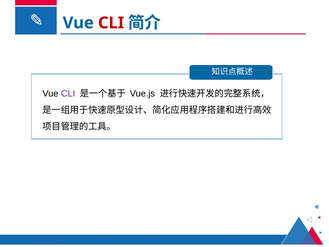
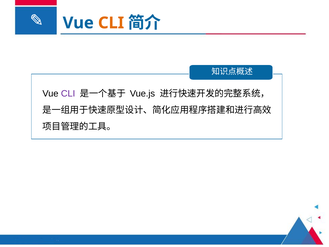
CLI colour: red -> orange (111, 23)
